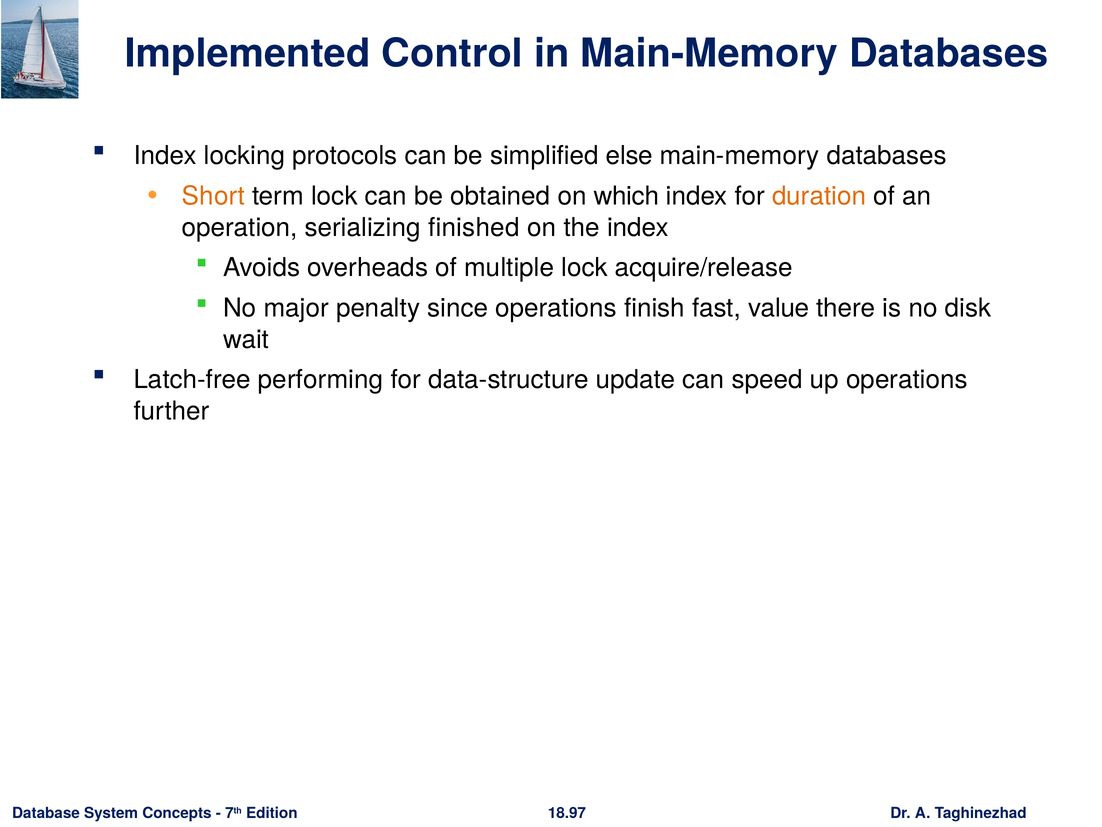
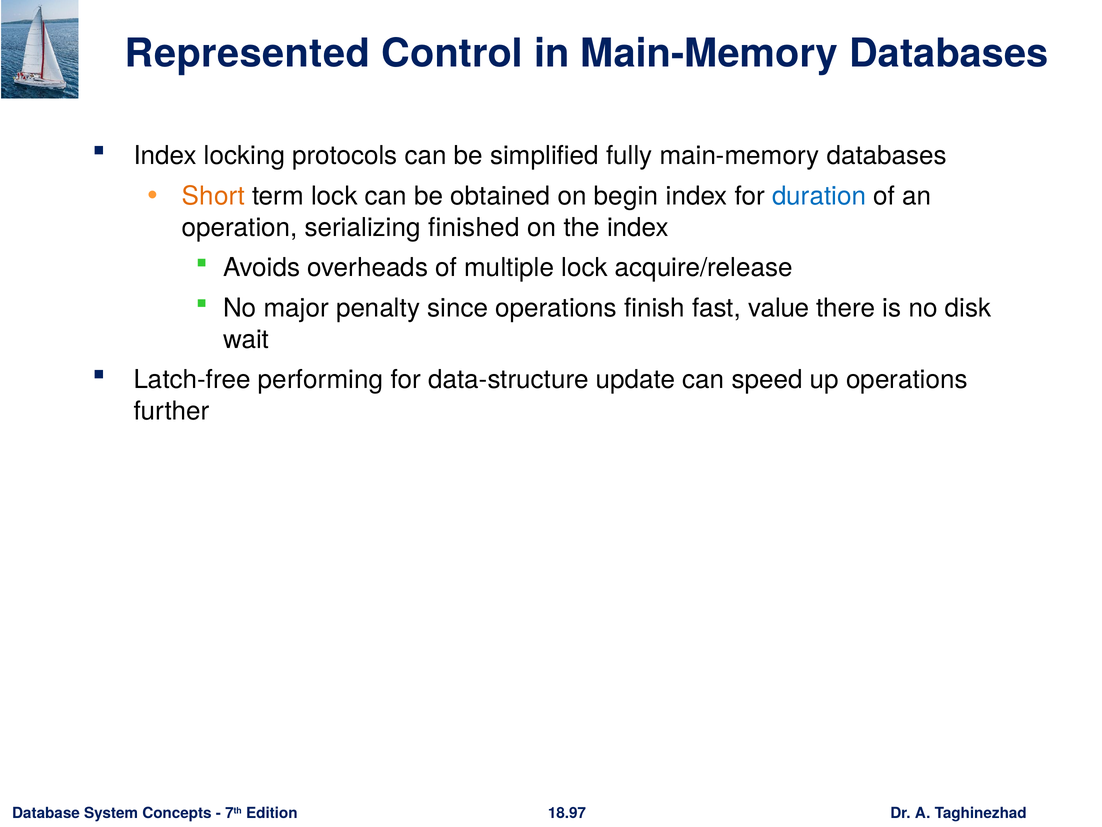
Implemented: Implemented -> Represented (247, 54)
else: else -> fully (629, 156)
which: which -> begin (626, 196)
duration colour: orange -> blue (819, 196)
